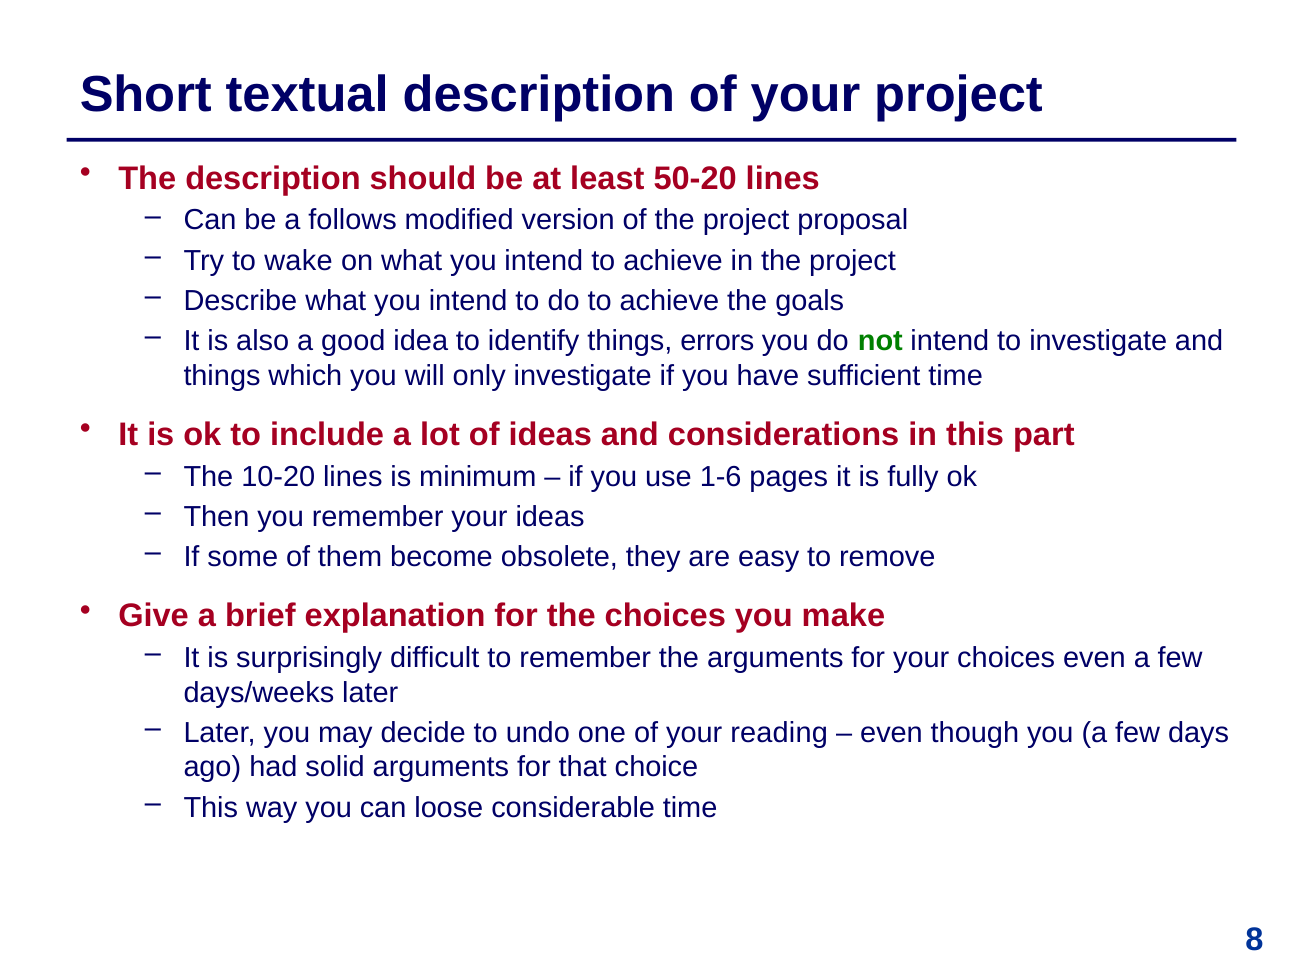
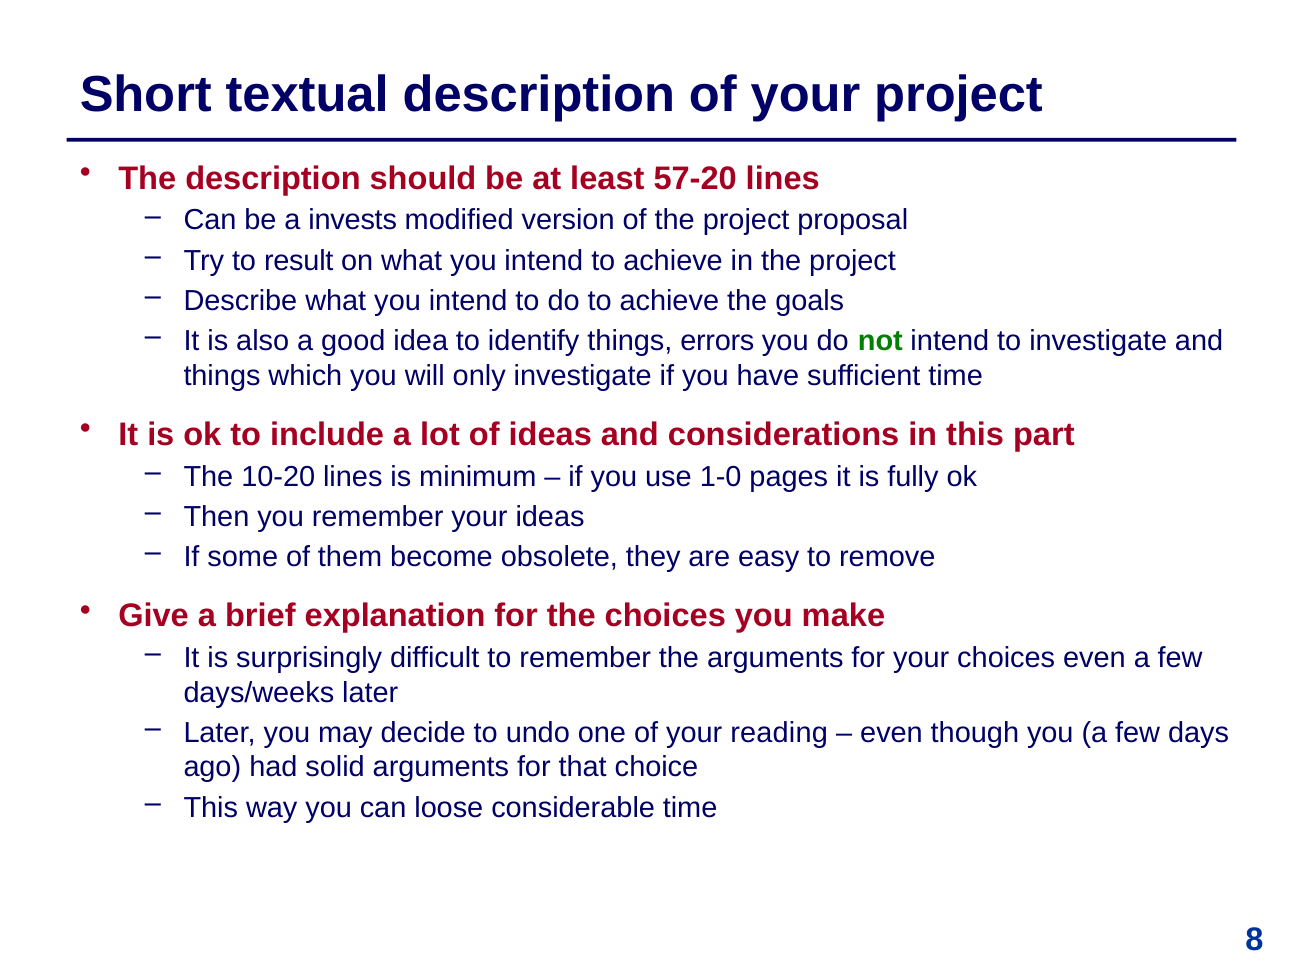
50-20: 50-20 -> 57-20 (695, 178)
follows: follows -> invests (353, 220)
wake: wake -> result (299, 261)
1-6: 1-6 -> 1-0 (721, 477)
